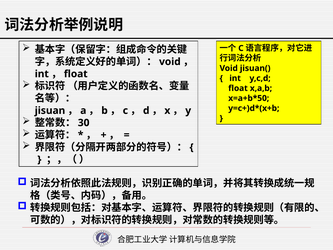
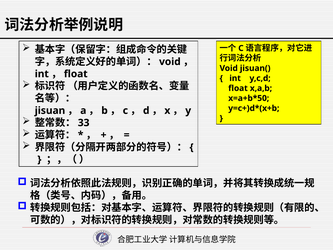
30: 30 -> 33 (84, 123)
